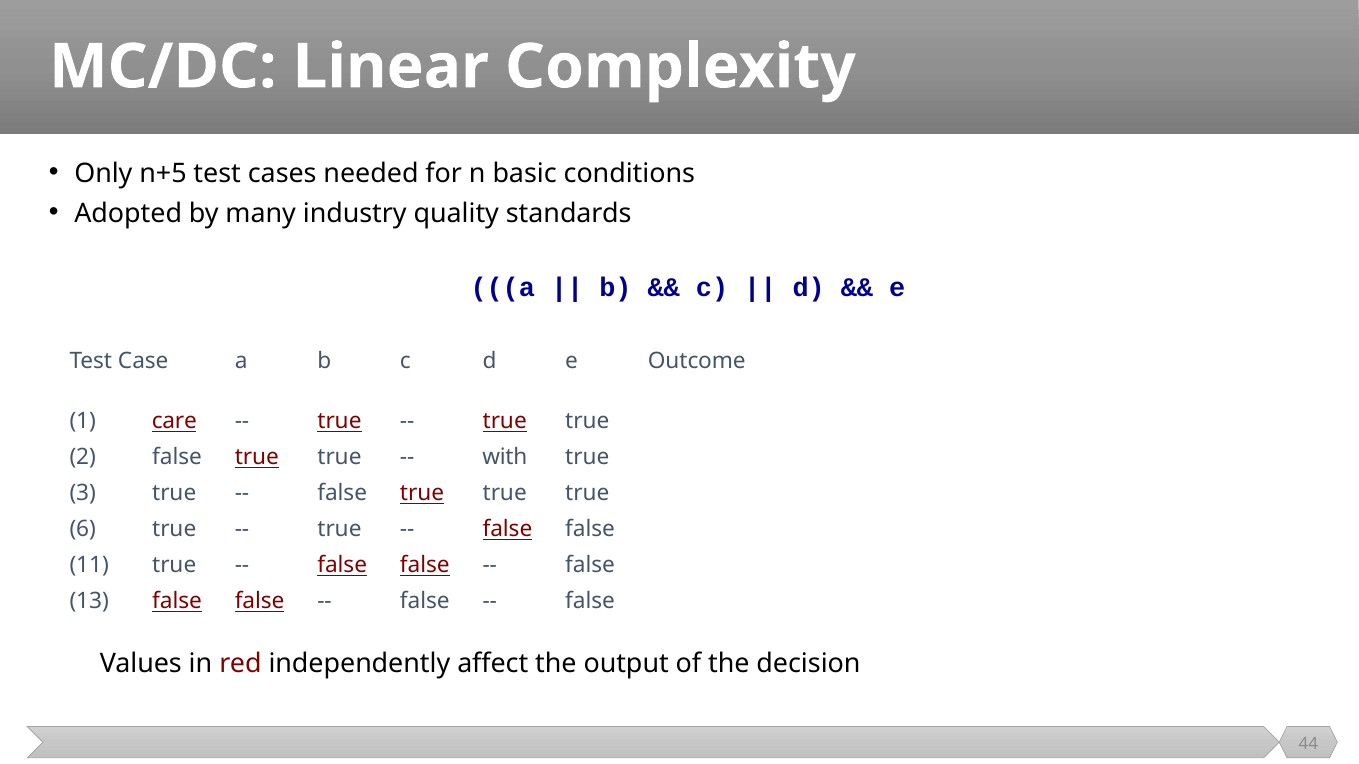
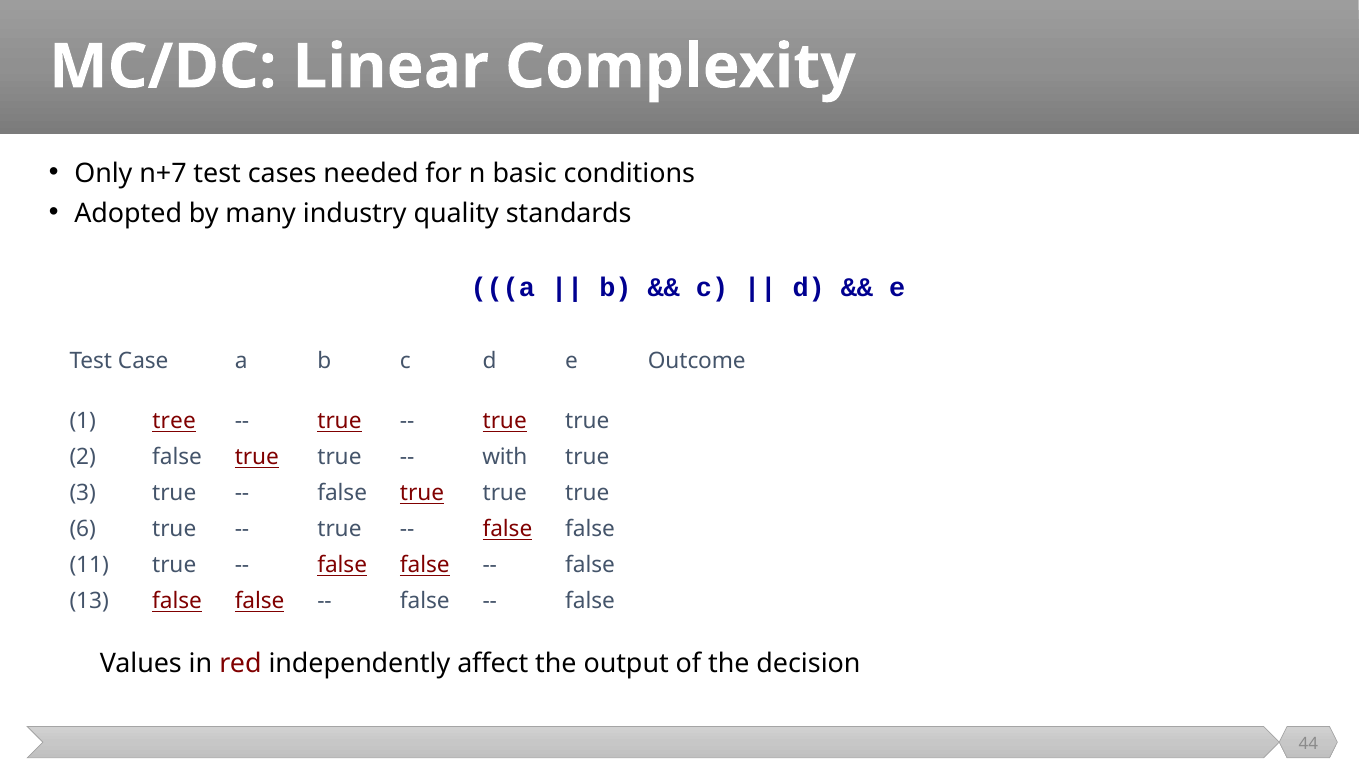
n+5: n+5 -> n+7 (163, 174)
care: care -> tree (174, 422)
